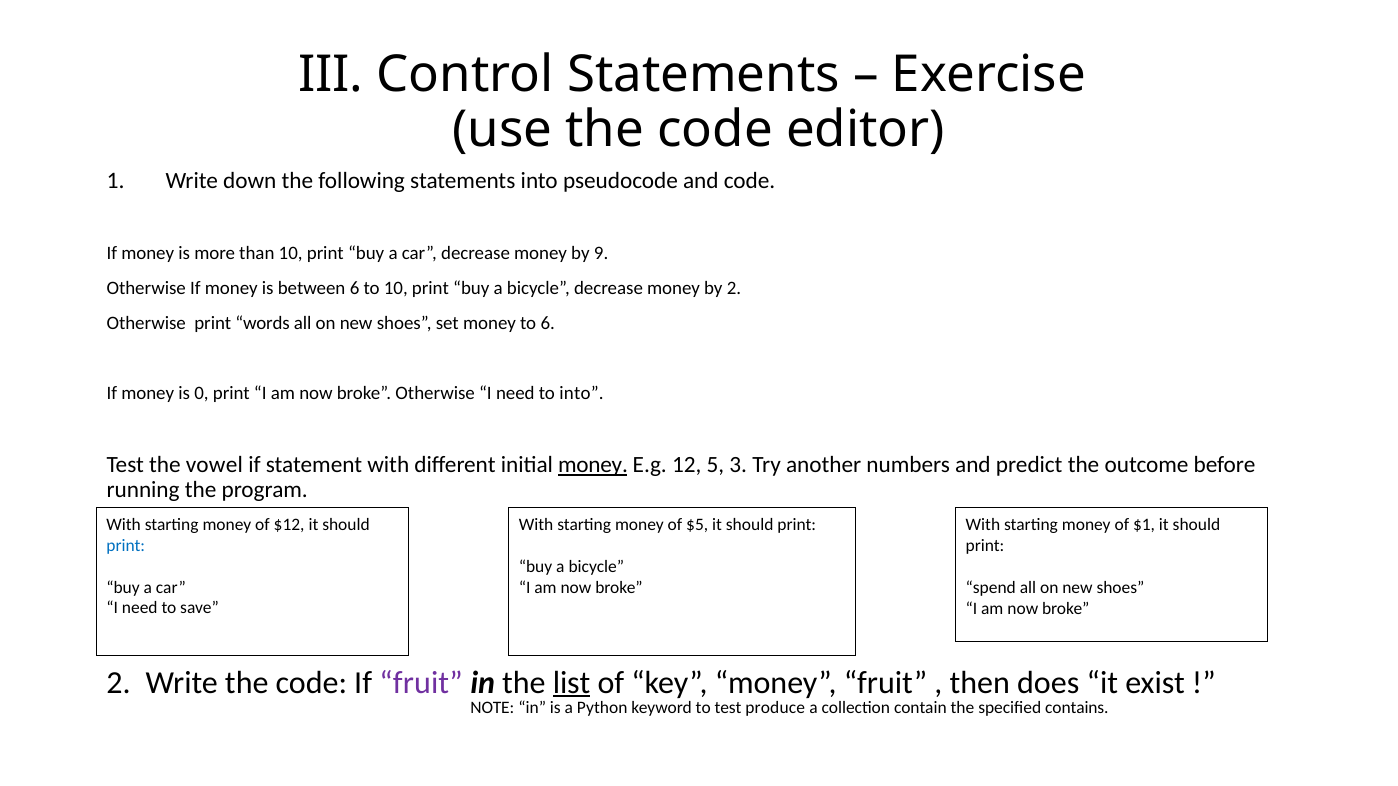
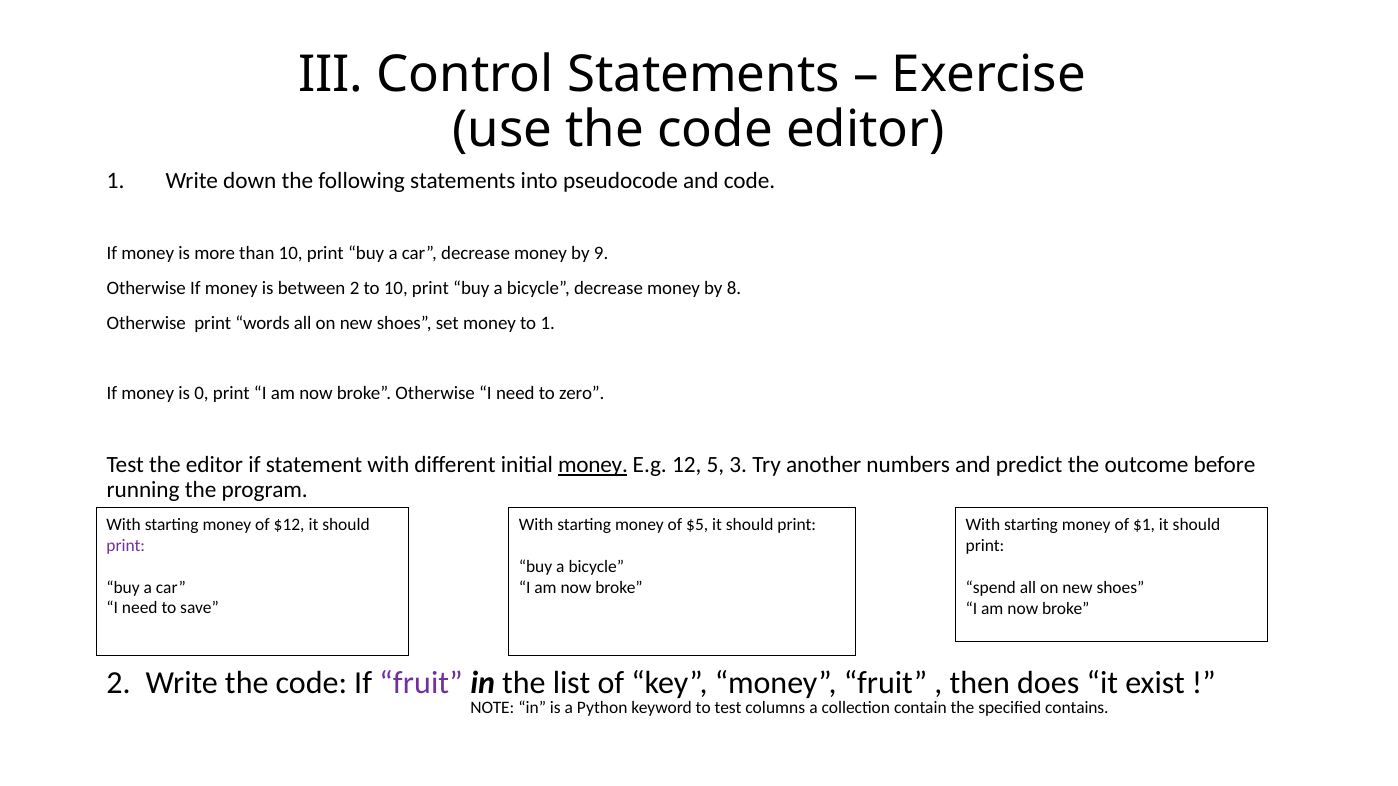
between 6: 6 -> 2 (355, 288)
by 2: 2 -> 8 (734, 288)
to 6: 6 -> 1 (548, 323)
to into: into -> zero (582, 393)
the vowel: vowel -> editor (214, 465)
print colour: blue -> purple (126, 546)
list underline: present -> none (572, 683)
produce: produce -> columns (775, 708)
